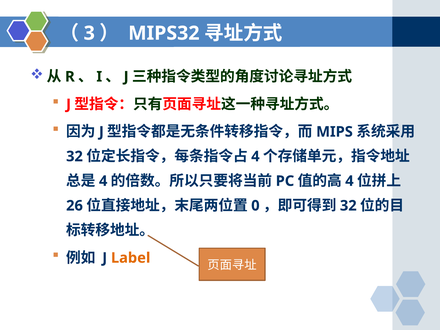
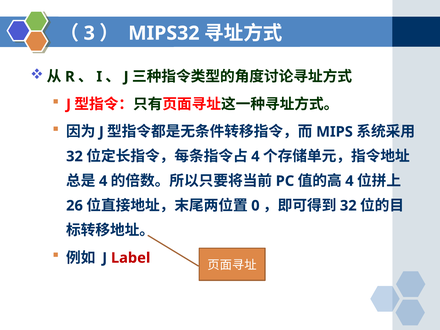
Label colour: orange -> red (131, 258)
